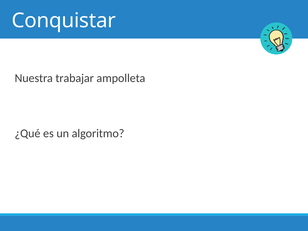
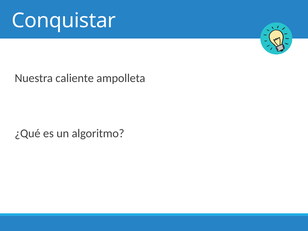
trabajar: trabajar -> caliente (75, 78)
